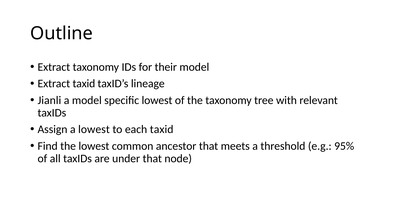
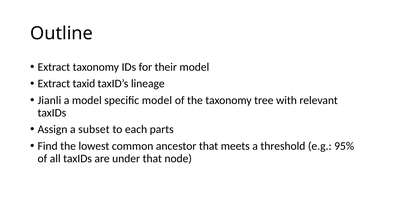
specific lowest: lowest -> model (157, 100)
a lowest: lowest -> subset (94, 129)
each taxid: taxid -> parts (162, 129)
